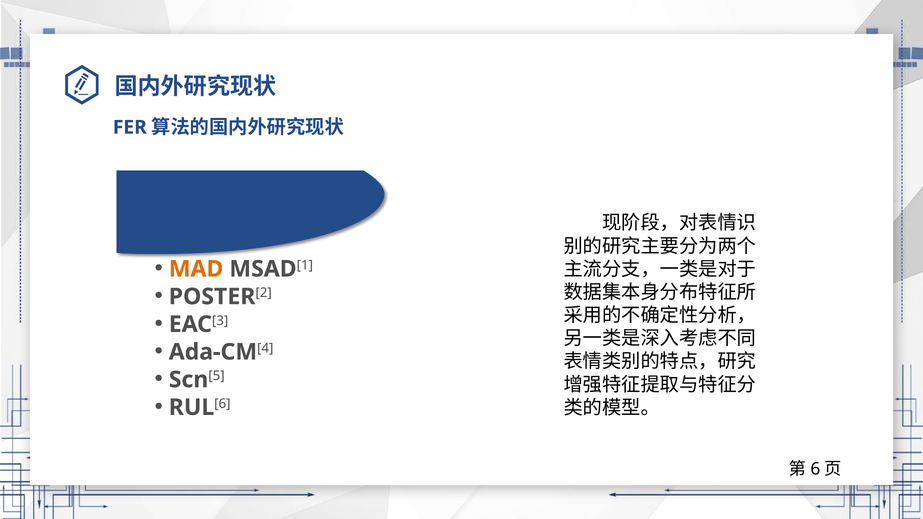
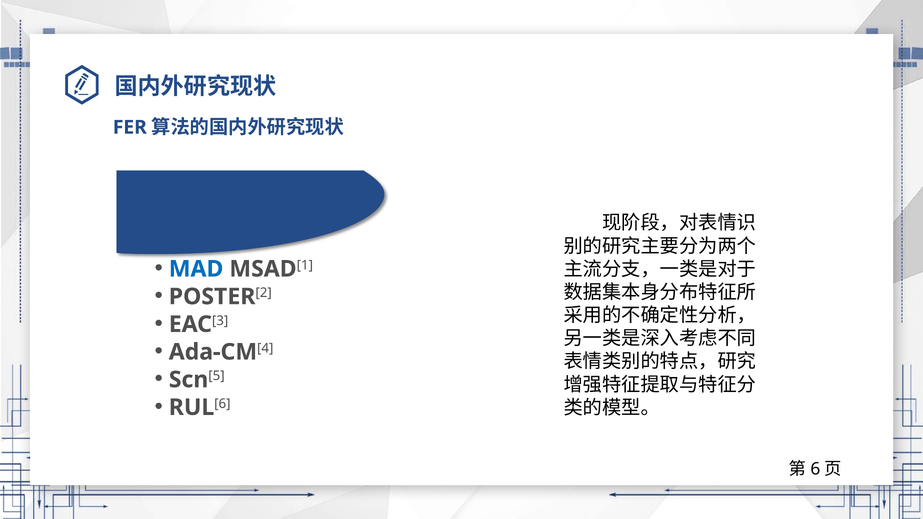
MAD colour: orange -> blue (196, 269)
